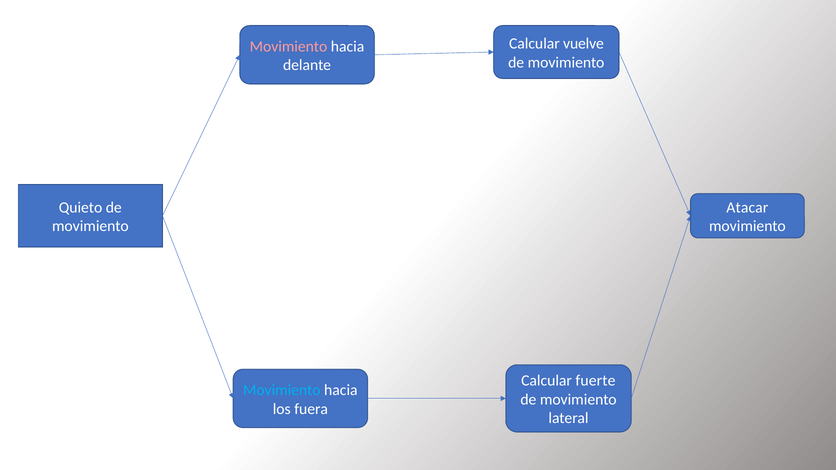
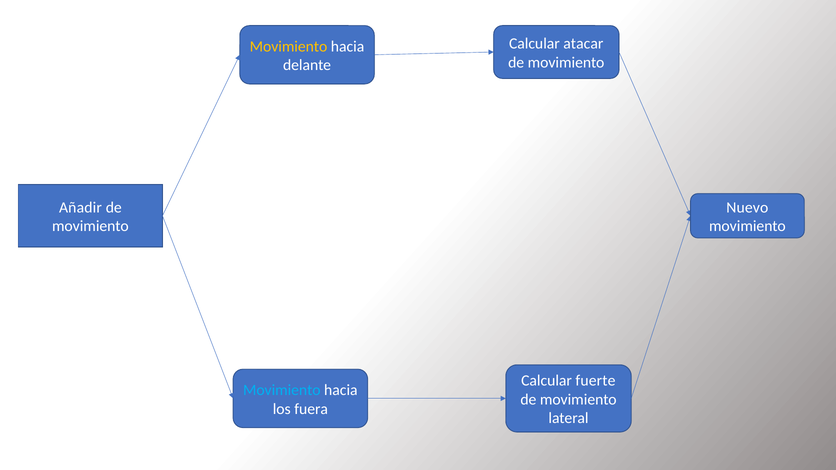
vuelve: vuelve -> atacar (583, 44)
Movimiento colour: pink -> yellow (289, 46)
Quieto: Quieto -> Añadir (80, 208)
Atacar: Atacar -> Nuevo (747, 208)
